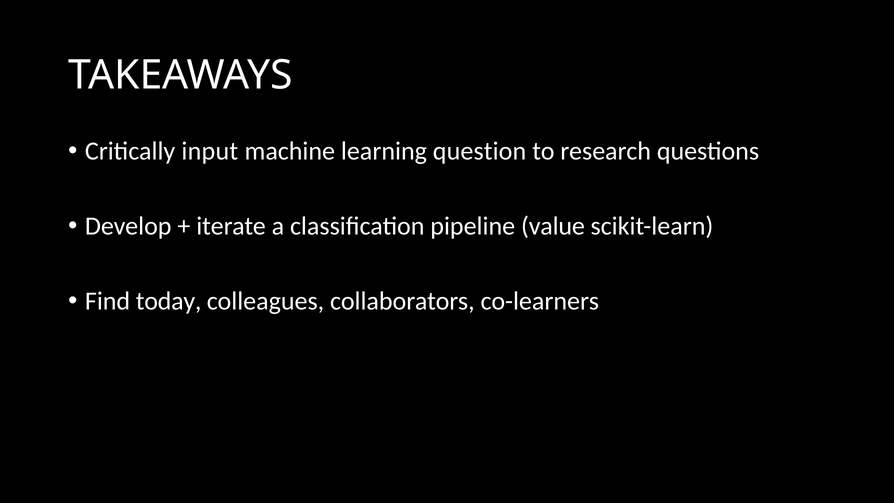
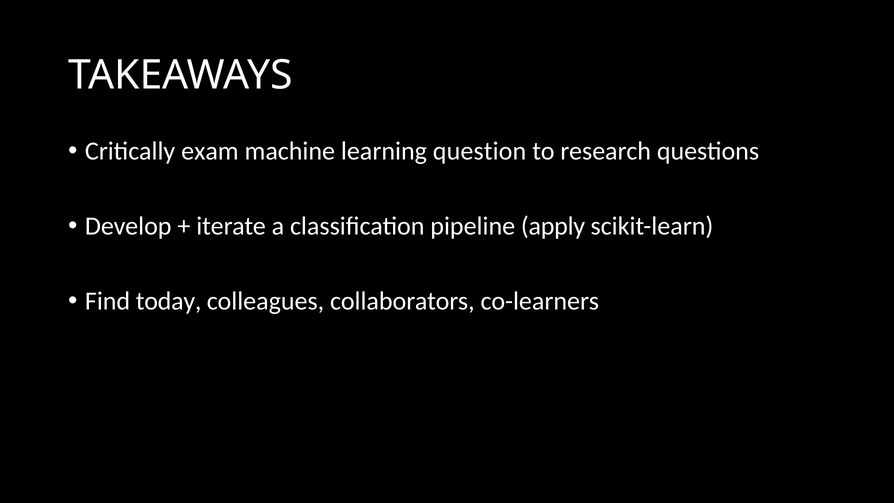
input: input -> exam (210, 151)
value: value -> apply (553, 226)
